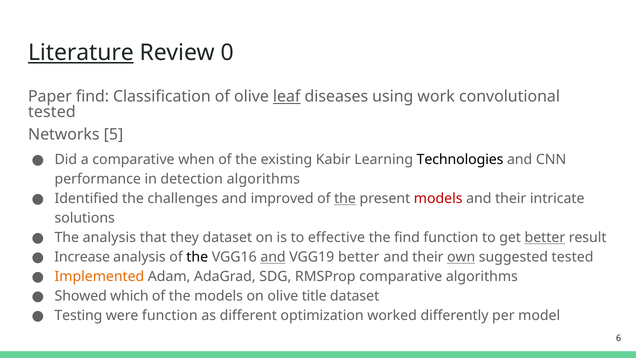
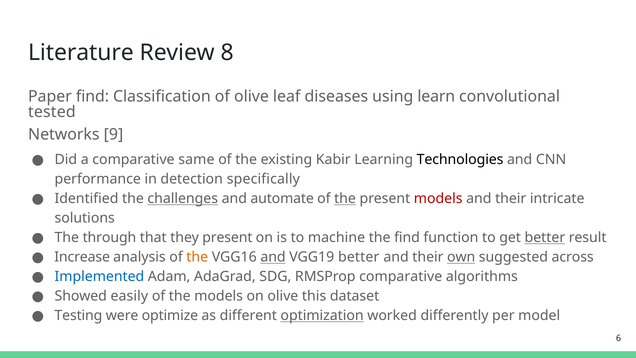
Literature underline: present -> none (81, 53)
0: 0 -> 8 (227, 53)
leaf underline: present -> none (287, 97)
work: work -> learn (436, 97)
5: 5 -> 9 (113, 135)
when: when -> same (196, 160)
detection algorithms: algorithms -> specifically (263, 179)
challenges underline: none -> present (183, 199)
improved: improved -> automate (282, 199)
The analysis: analysis -> through (109, 238)
they dataset: dataset -> present (227, 238)
effective: effective -> machine (336, 238)
the colour: black -> orange (197, 257)
suggested tested: tested -> across (573, 257)
Implemented colour: orange -> blue (99, 277)
which: which -> easily (129, 296)
title: title -> this (314, 296)
were function: function -> optimize (170, 315)
optimization underline: none -> present (322, 315)
